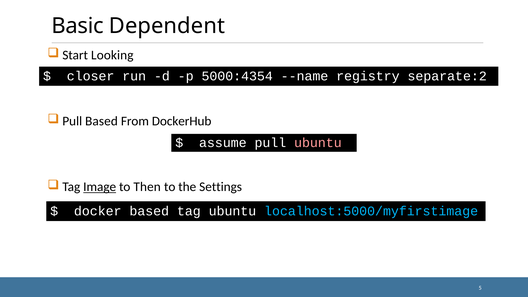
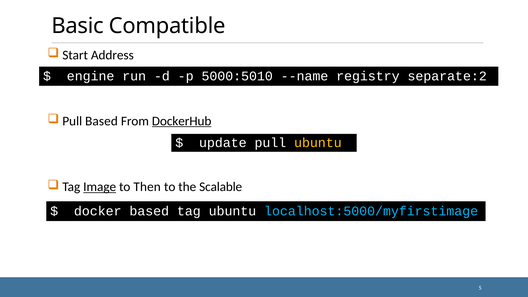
Dependent: Dependent -> Compatible (167, 26)
Looking: Looking -> Address (112, 55)
closer: closer -> engine (91, 76)
5000:4354: 5000:4354 -> 5000:5010 (237, 76)
DockerHub underline: none -> present (182, 121)
assume: assume -> update (223, 143)
ubuntu colour: pink -> yellow (318, 143)
Settings: Settings -> Scalable (221, 187)
